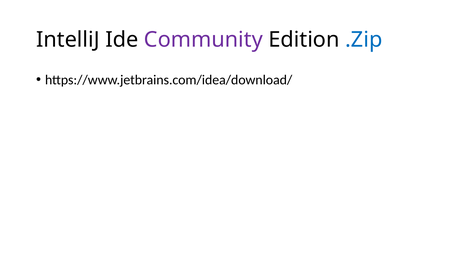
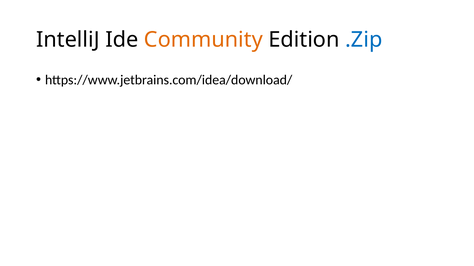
Community colour: purple -> orange (203, 40)
